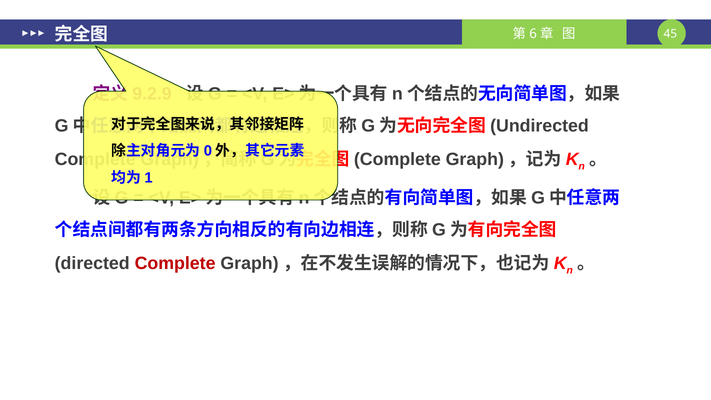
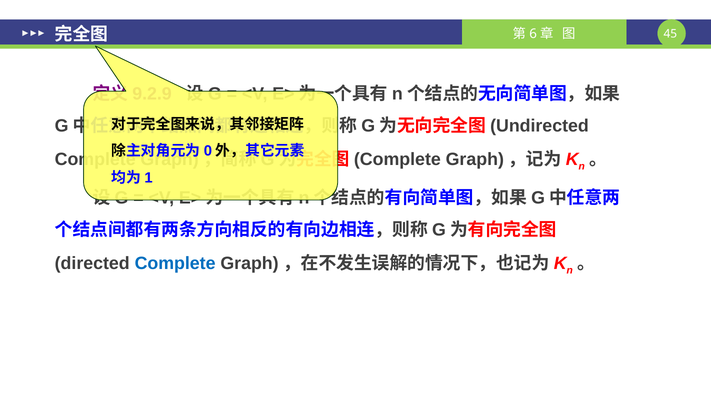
Complete colour: red -> blue (175, 263)
